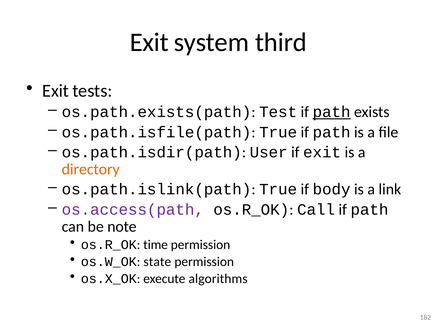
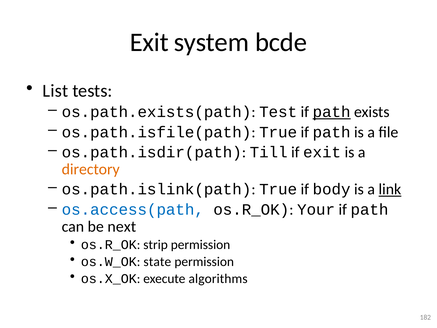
third: third -> bcde (281, 42)
Exit: Exit -> List (55, 91)
User: User -> Till (269, 152)
link underline: none -> present (390, 189)
os.access(path colour: purple -> blue (133, 209)
Call: Call -> Your (316, 209)
note: note -> next (122, 226)
time: time -> strip (156, 244)
